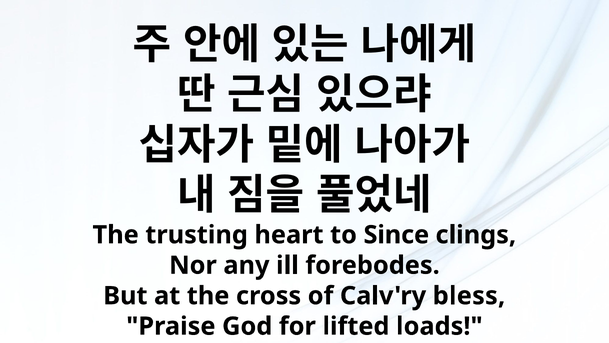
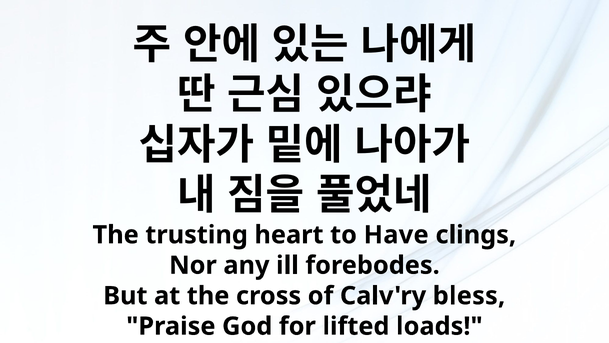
Since: Since -> Have (396, 235)
